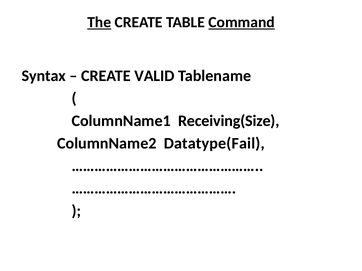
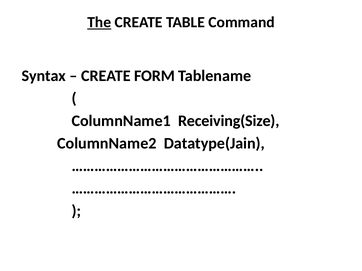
Command underline: present -> none (242, 22)
VALID: VALID -> FORM (154, 76)
Datatype(Fail: Datatype(Fail -> Datatype(Jain (214, 144)
